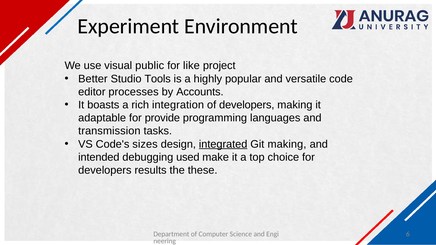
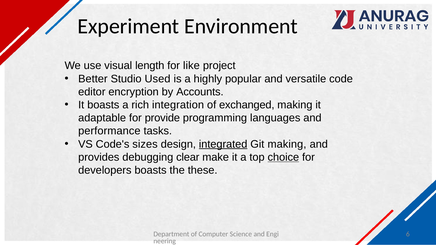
public: public -> length (150, 66)
Tools: Tools -> Used (158, 79)
processes: processes -> encryption (134, 92)
of developers: developers -> exchanged (247, 105)
transmission: transmission -> performance (109, 131)
intended: intended -> provides (99, 157)
used: used -> clear (188, 157)
choice underline: none -> present (283, 157)
developers results: results -> boasts (151, 170)
